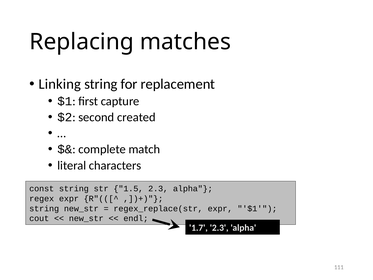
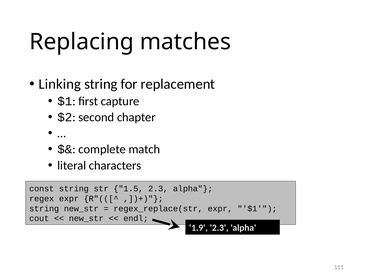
created: created -> chapter (136, 117)
1.7: 1.7 -> 1.9 (198, 228)
